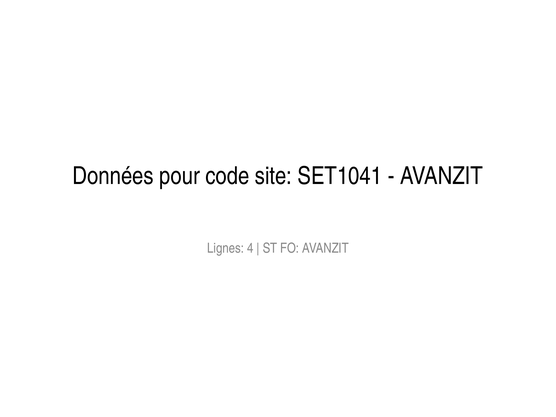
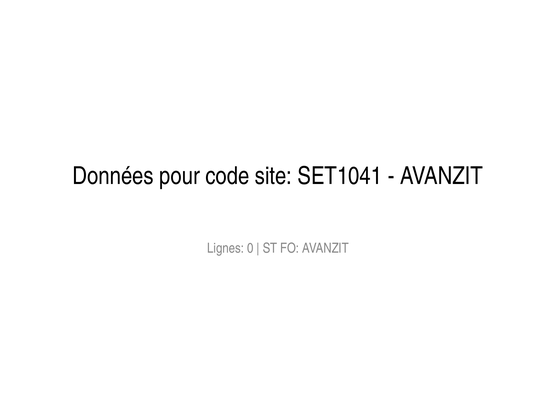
4: 4 -> 0 (250, 248)
